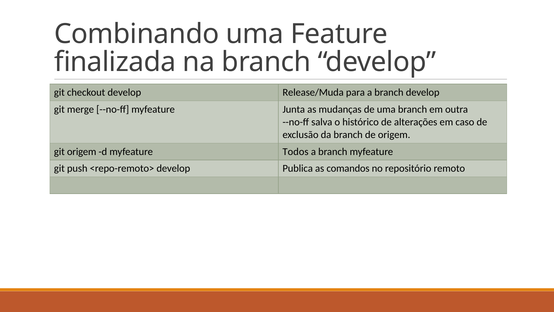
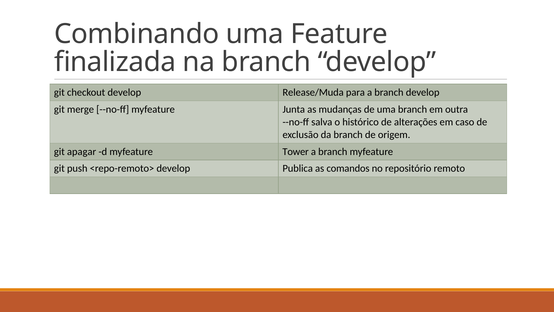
git origem: origem -> apagar (82, 151)
Todos: Todos -> Tower (296, 151)
